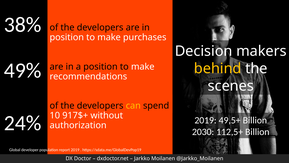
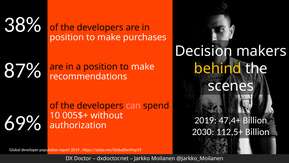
49%: 49% -> 87% (23, 70)
can colour: yellow -> pink (133, 105)
917$+: 917$+ -> 005$+ (75, 115)
24%: 24% -> 69% (23, 123)
49,5+: 49,5+ -> 47,4+ (230, 120)
